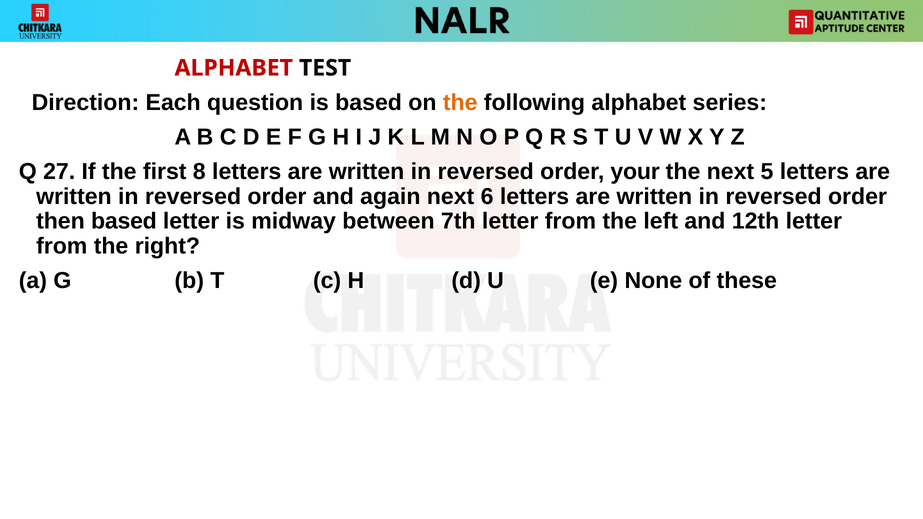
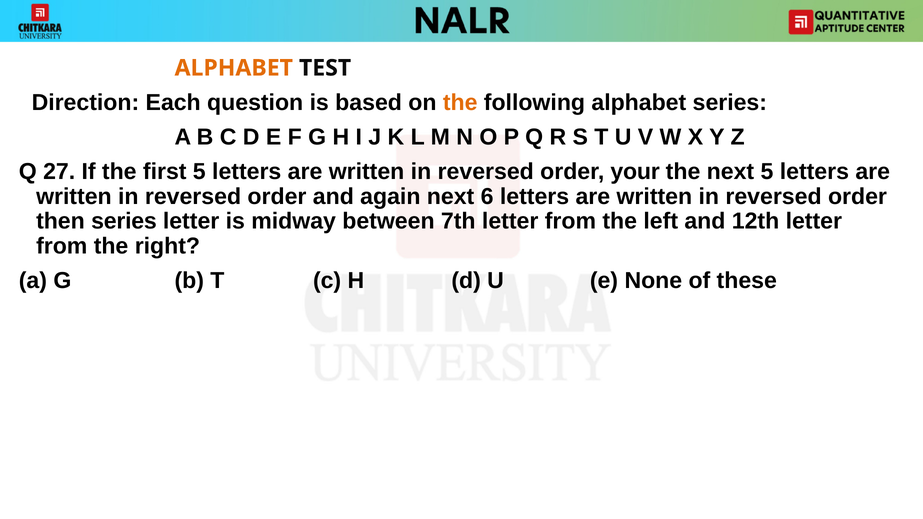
ALPHABET colour: red -> orange (234, 68)
first 8: 8 -> 5 (199, 172)
then based: based -> series (124, 221)
